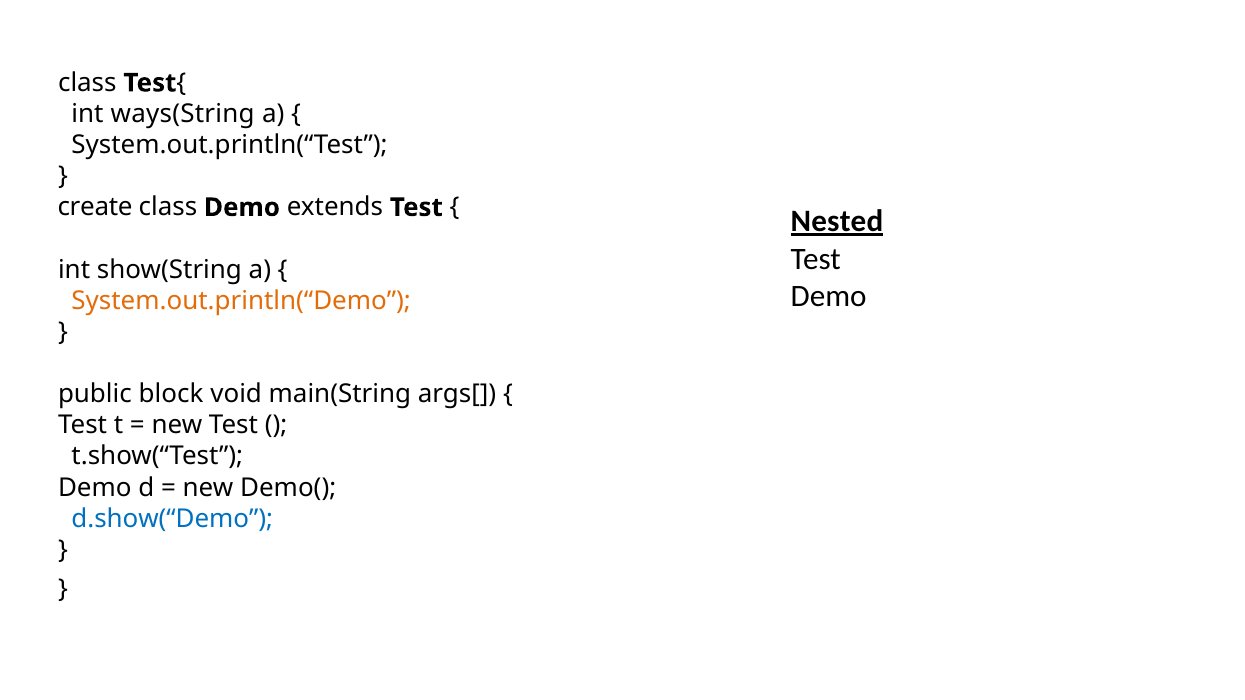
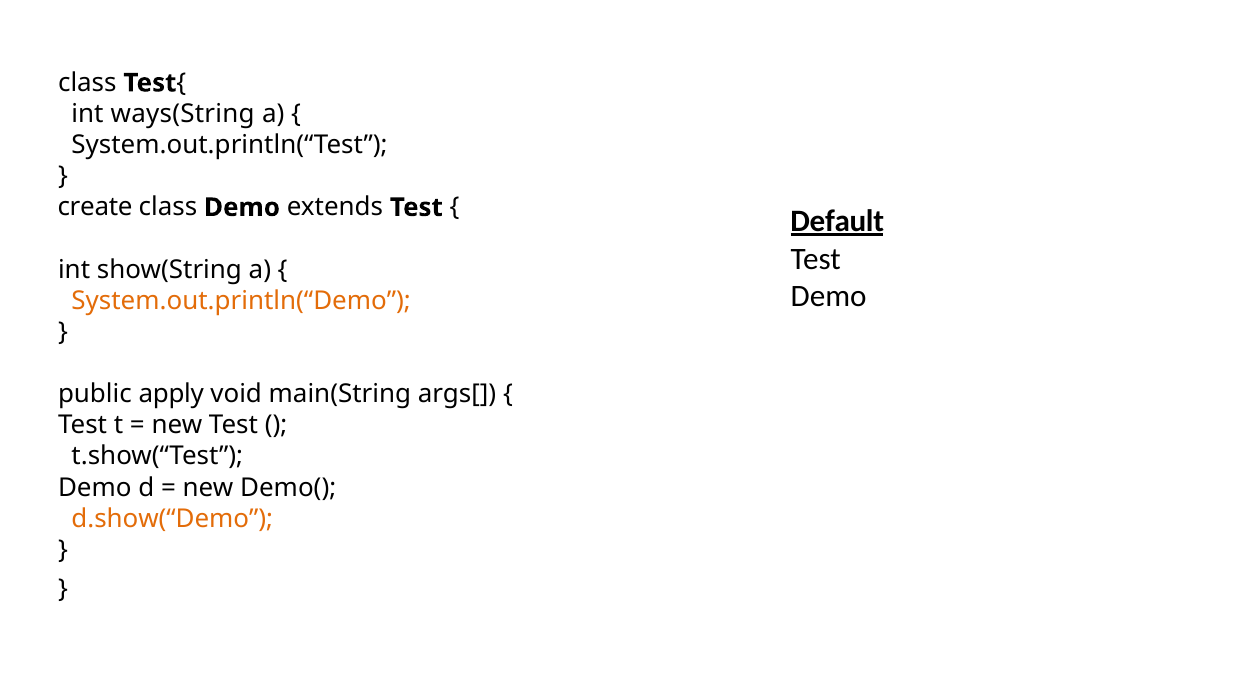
Nested: Nested -> Default (837, 222)
block: block -> apply (171, 394)
d.show(“Demo colour: blue -> orange (172, 519)
